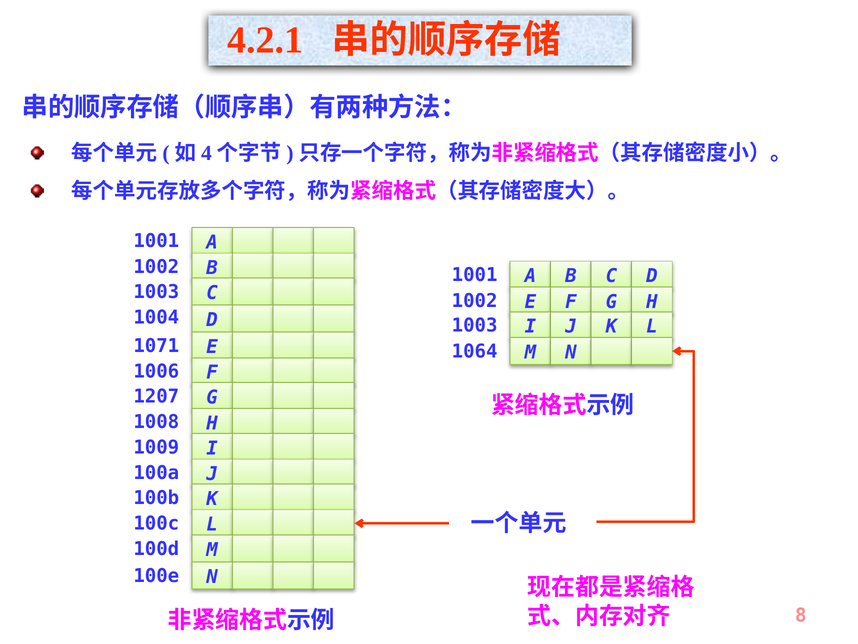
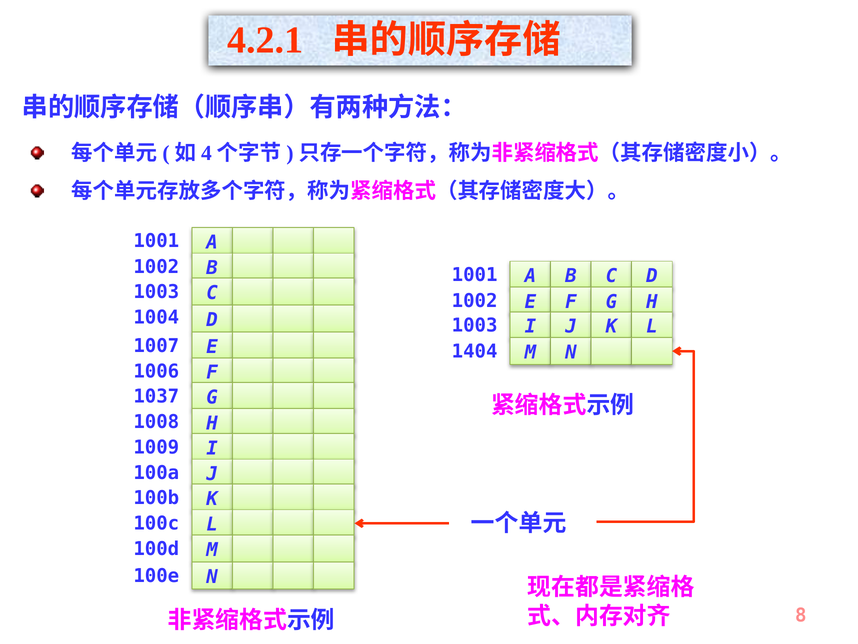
1071: 1071 -> 1007 (156, 346)
1064: 1064 -> 1404 (475, 351)
1207: 1207 -> 1037 (156, 396)
